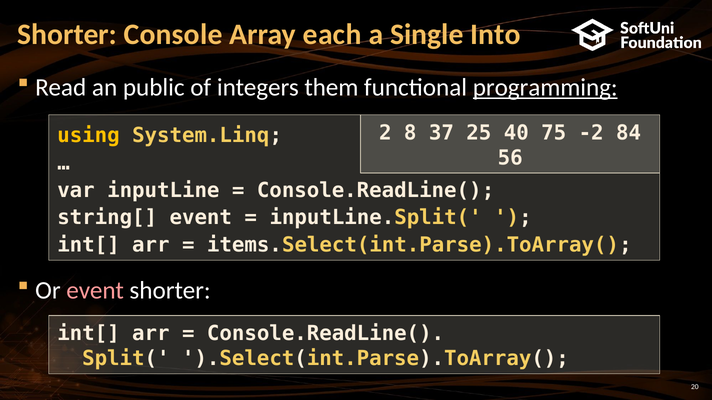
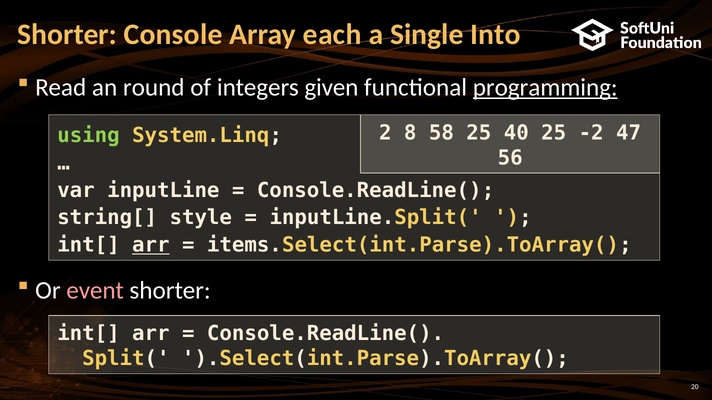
public: public -> round (154, 88)
them: them -> given (331, 88)
37: 37 -> 58 (441, 133)
40 75: 75 -> 25 (554, 133)
84: 84 -> 47 (629, 133)
using colour: yellow -> light green (89, 136)
string[ event: event -> style (201, 218)
arr underline: none -> present (151, 245)
